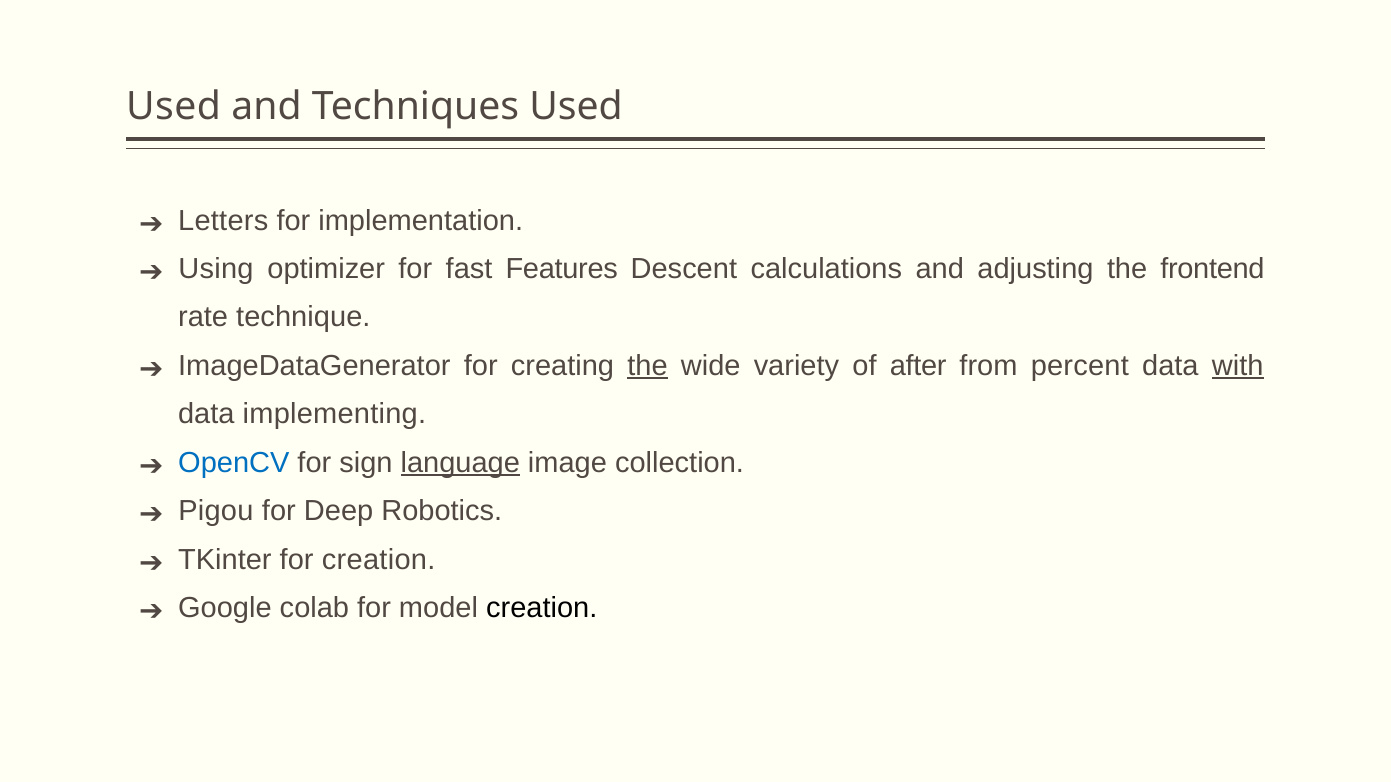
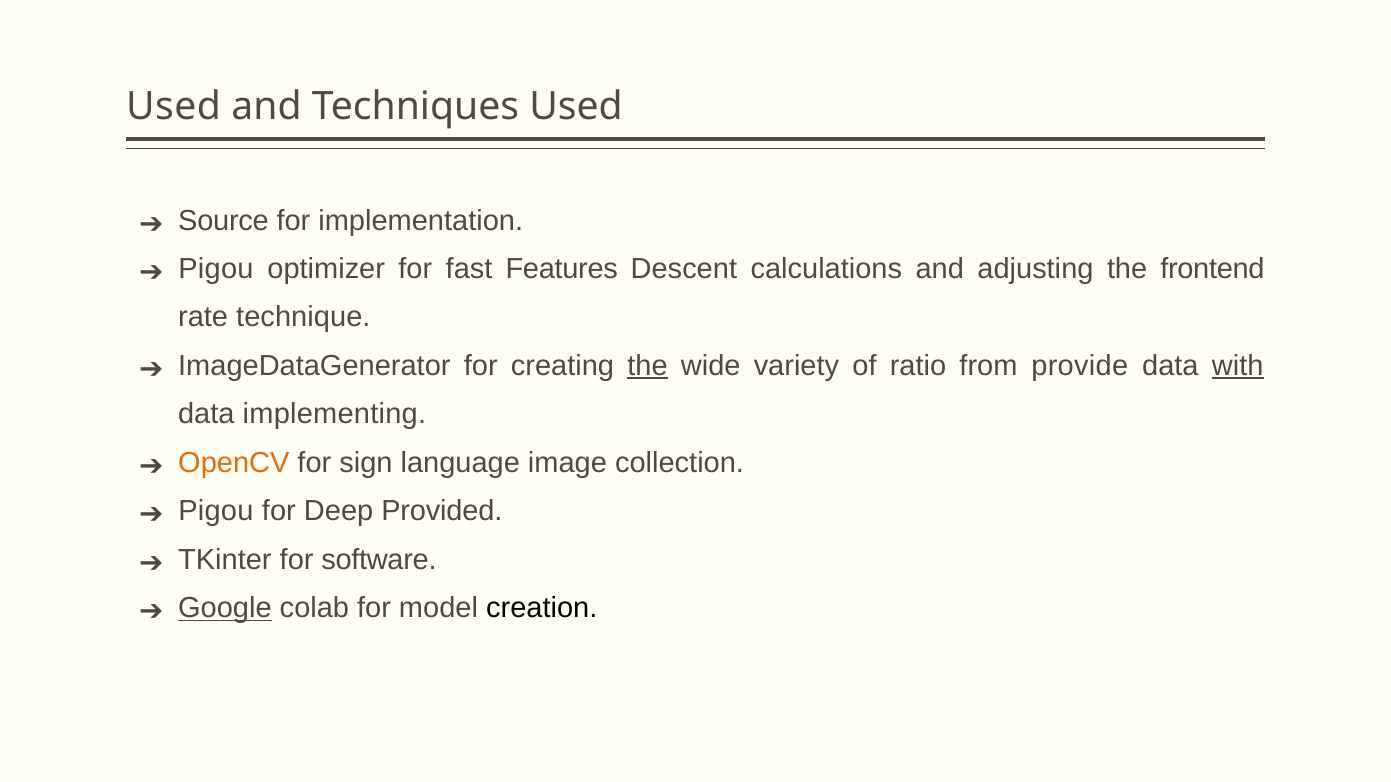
Letters: Letters -> Source (223, 221)
Using: Using -> Pigou (216, 269)
after: after -> ratio (918, 366)
percent: percent -> provide (1080, 366)
OpenCV colour: blue -> orange (234, 463)
language underline: present -> none (460, 463)
Robotics: Robotics -> Provided (442, 511)
for creation: creation -> software (379, 560)
Google underline: none -> present (225, 608)
